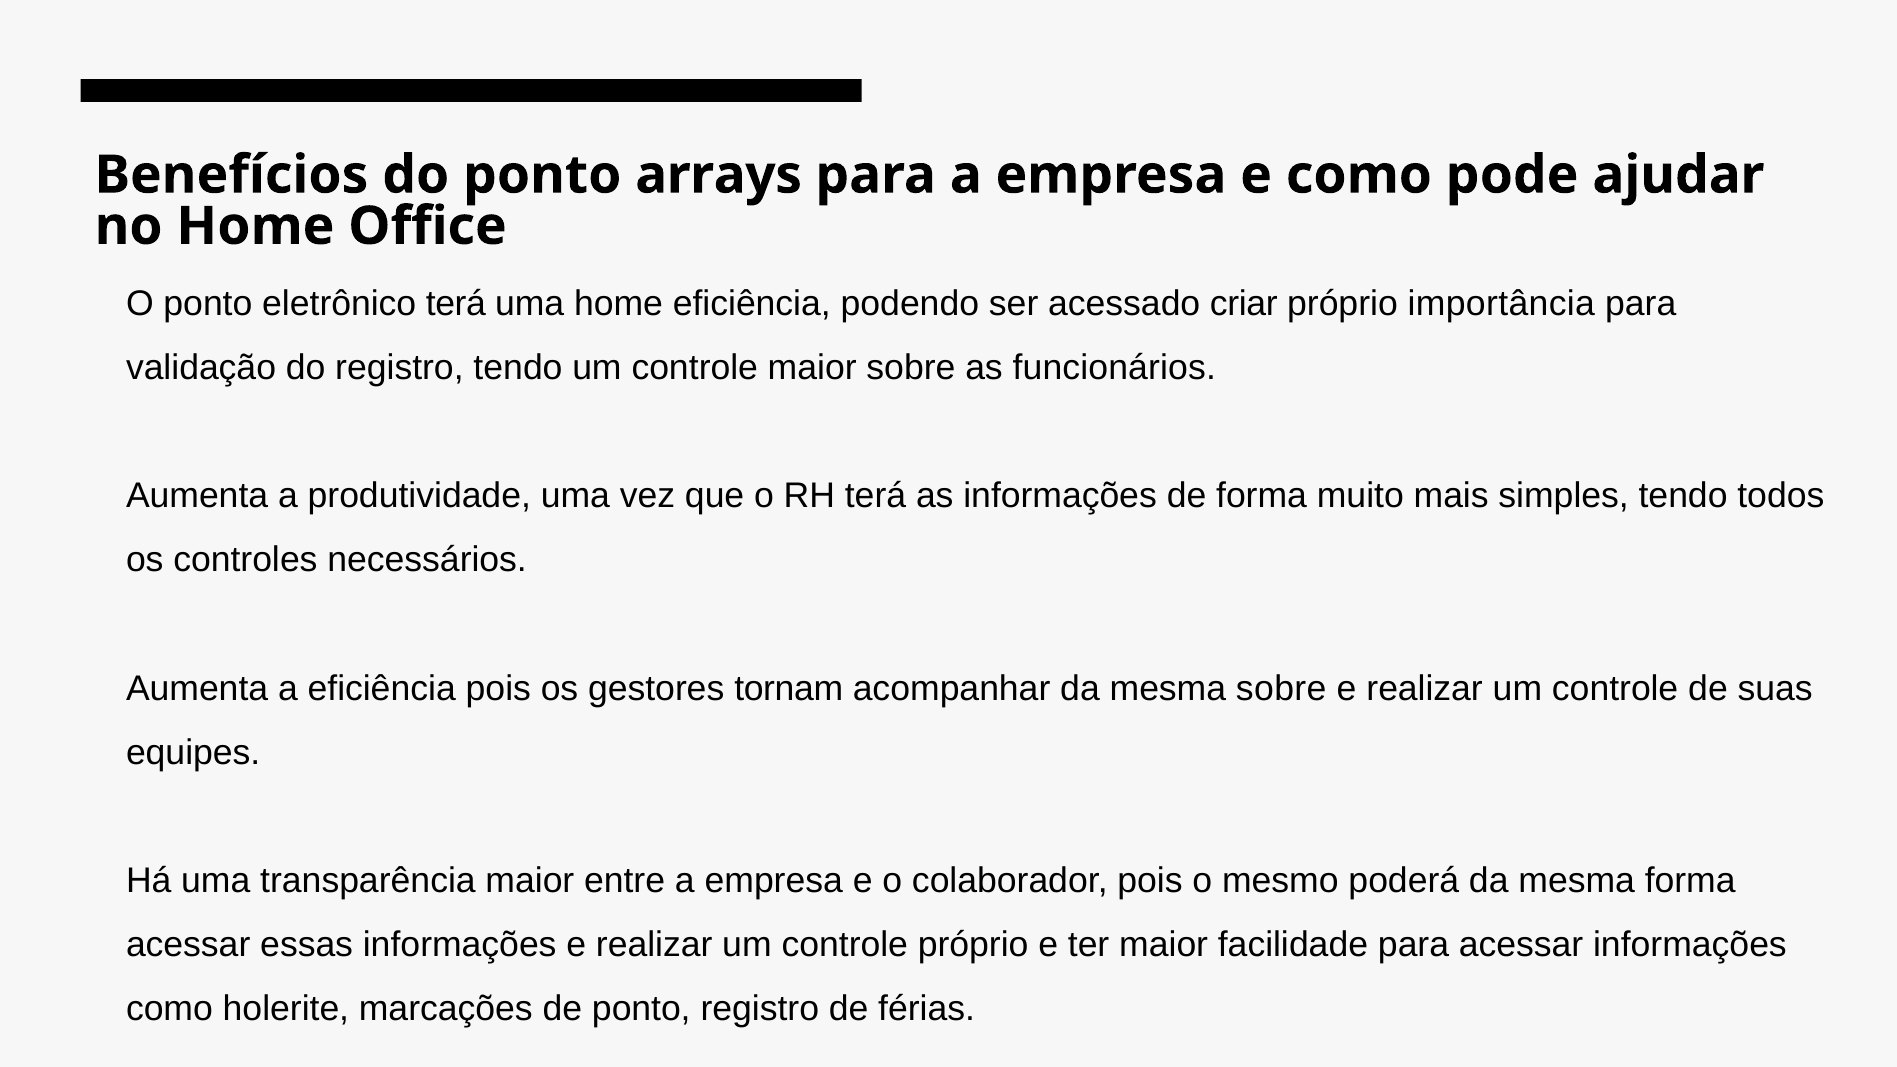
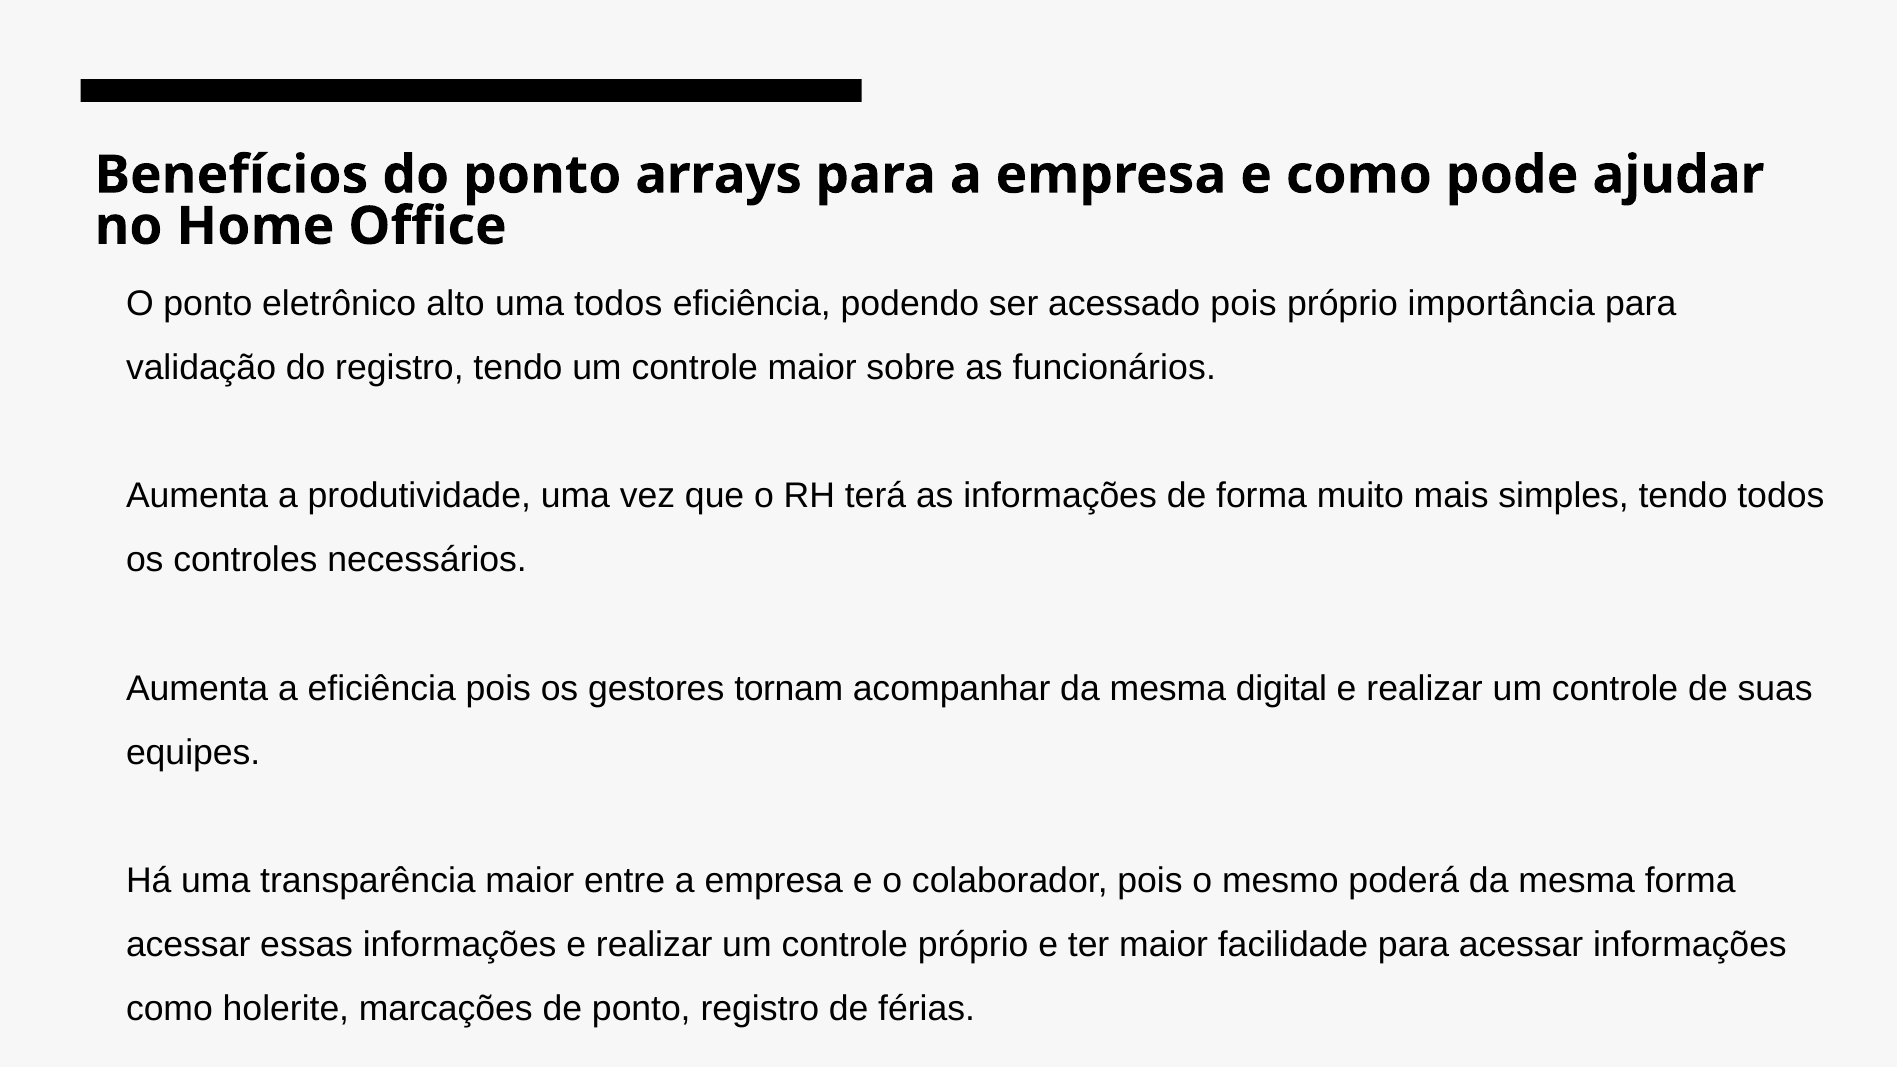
eletrônico terá: terá -> alto (456, 304)
uma home: home -> todos (618, 304)
acessado criar: criar -> pois (1244, 304)
mesma sobre: sobre -> digital (1282, 688)
